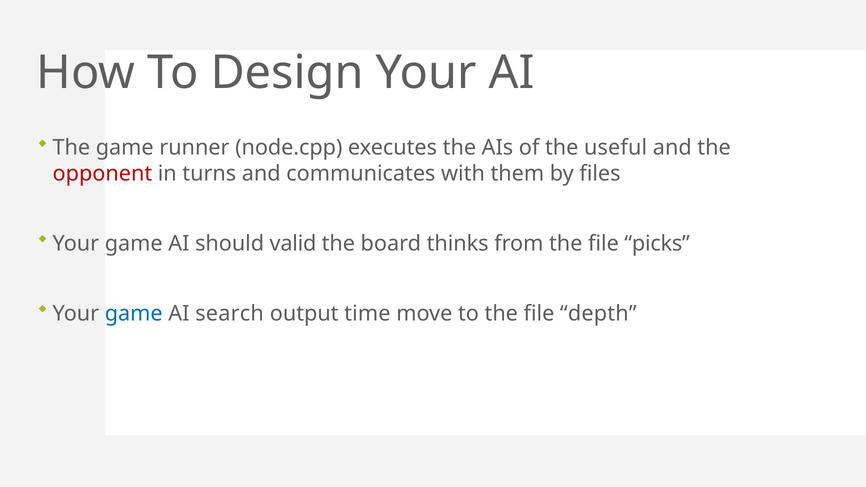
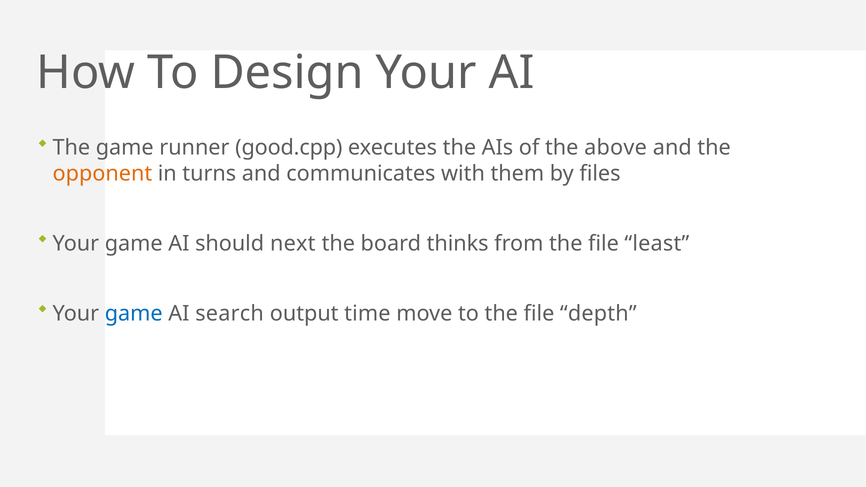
node.cpp: node.cpp -> good.cpp (289, 147)
useful: useful -> above (616, 147)
opponent colour: red -> orange (102, 173)
valid: valid -> next (293, 243)
picks: picks -> least (657, 243)
